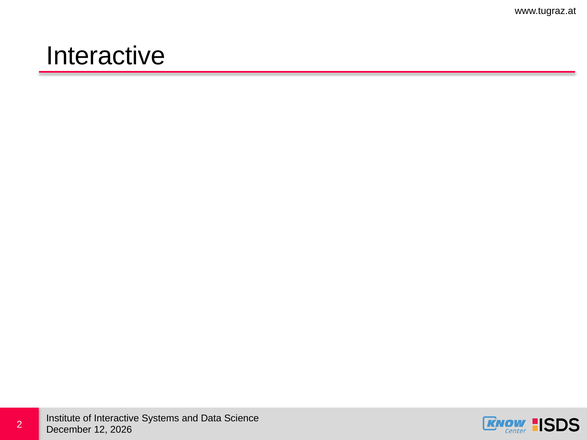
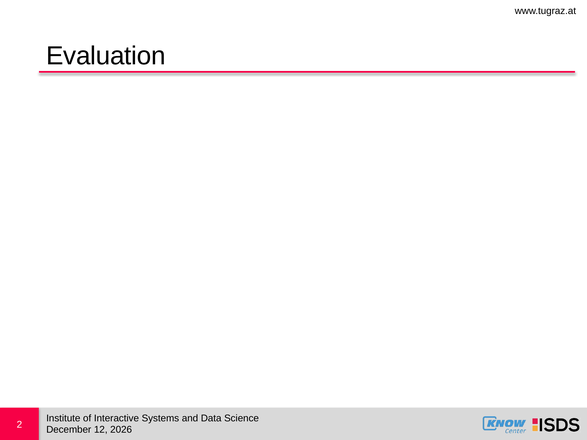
Interactive: Interactive -> Evaluation (106, 56)
